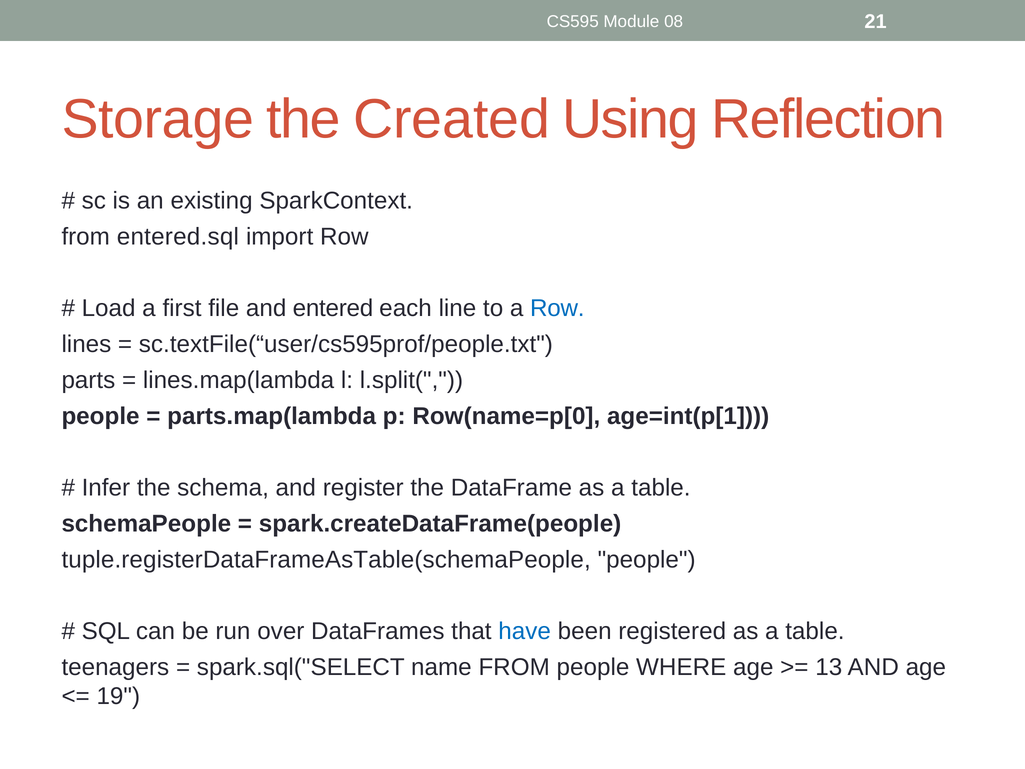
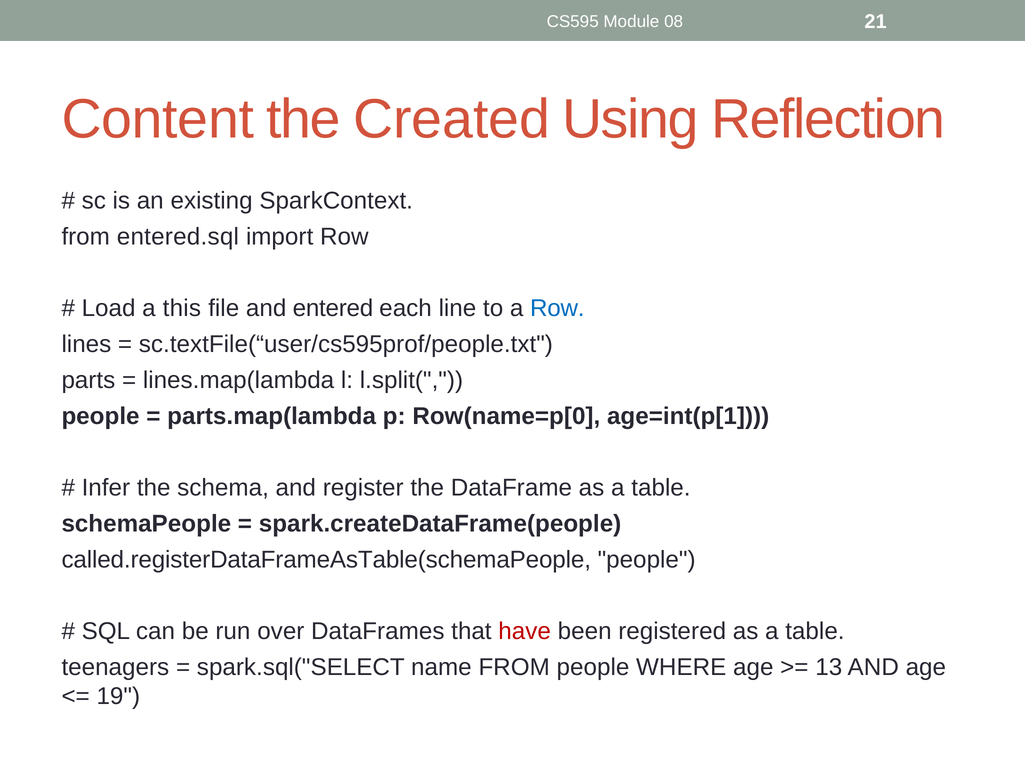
Storage: Storage -> Content (158, 119)
first: first -> this (182, 308)
tuple.registerDataFrameAsTable(schemaPeople: tuple.registerDataFrameAsTable(schemaPeople -> called.registerDataFrameAsTable(schemaPeople (326, 559)
have colour: blue -> red (525, 631)
